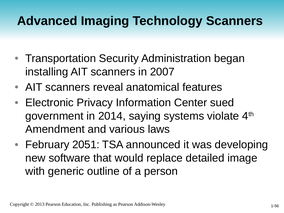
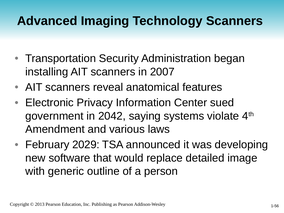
2014: 2014 -> 2042 (112, 116)
2051: 2051 -> 2029 (86, 145)
